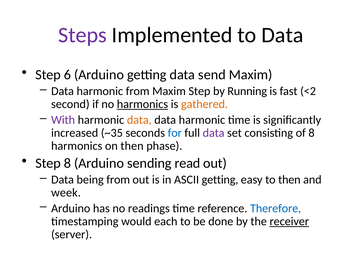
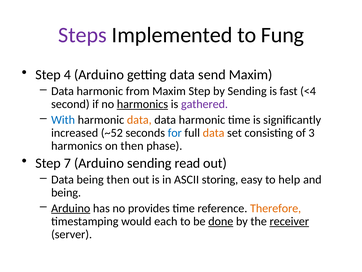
to Data: Data -> Fung (283, 35)
6: 6 -> 4 (67, 75)
by Running: Running -> Sending (247, 91)
<2: <2 -> <4 (308, 91)
gathered colour: orange -> purple (204, 104)
With colour: purple -> blue (63, 120)
~35: ~35 -> ~52 (112, 133)
data colour: purple -> orange (214, 133)
of 8: 8 -> 3 (312, 133)
Step 8: 8 -> 7 (67, 163)
being from: from -> then (118, 179)
ASCII getting: getting -> storing (220, 179)
to then: then -> help (289, 179)
week: week -> being (66, 192)
Arduino underline: none -> present (71, 208)
readings: readings -> provides (149, 208)
Therefore colour: blue -> orange (276, 208)
done underline: none -> present (221, 221)
